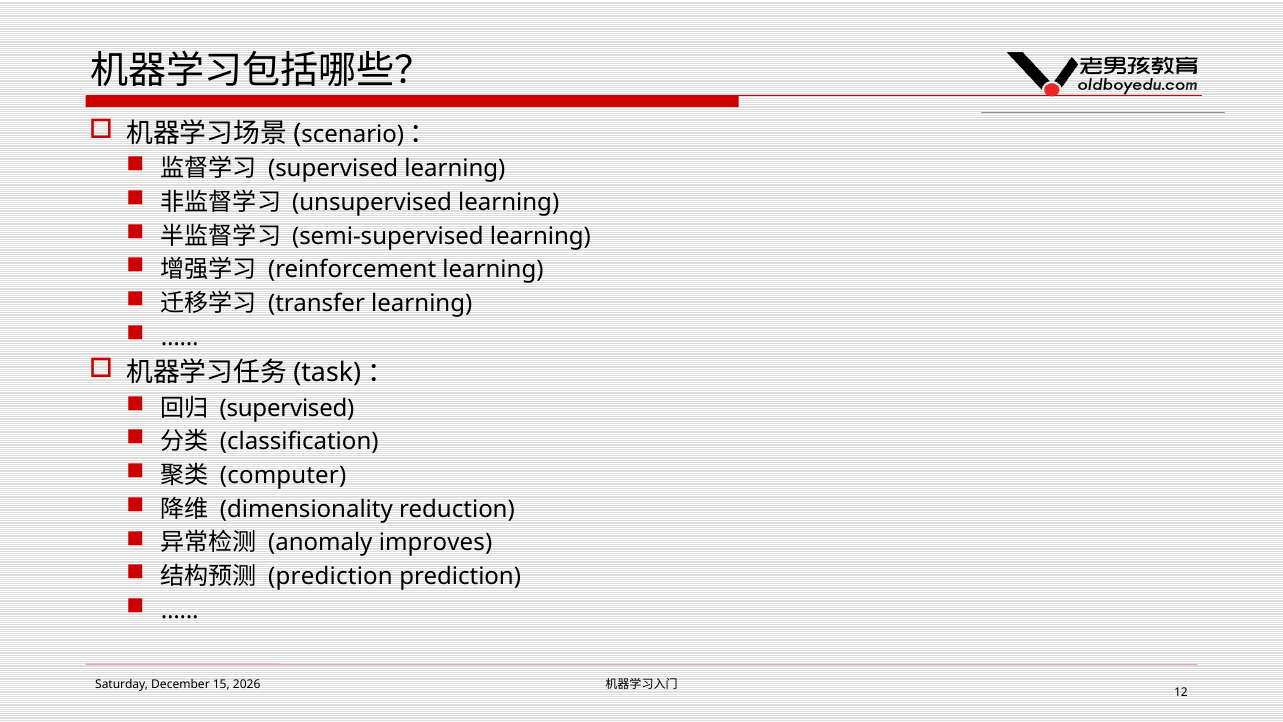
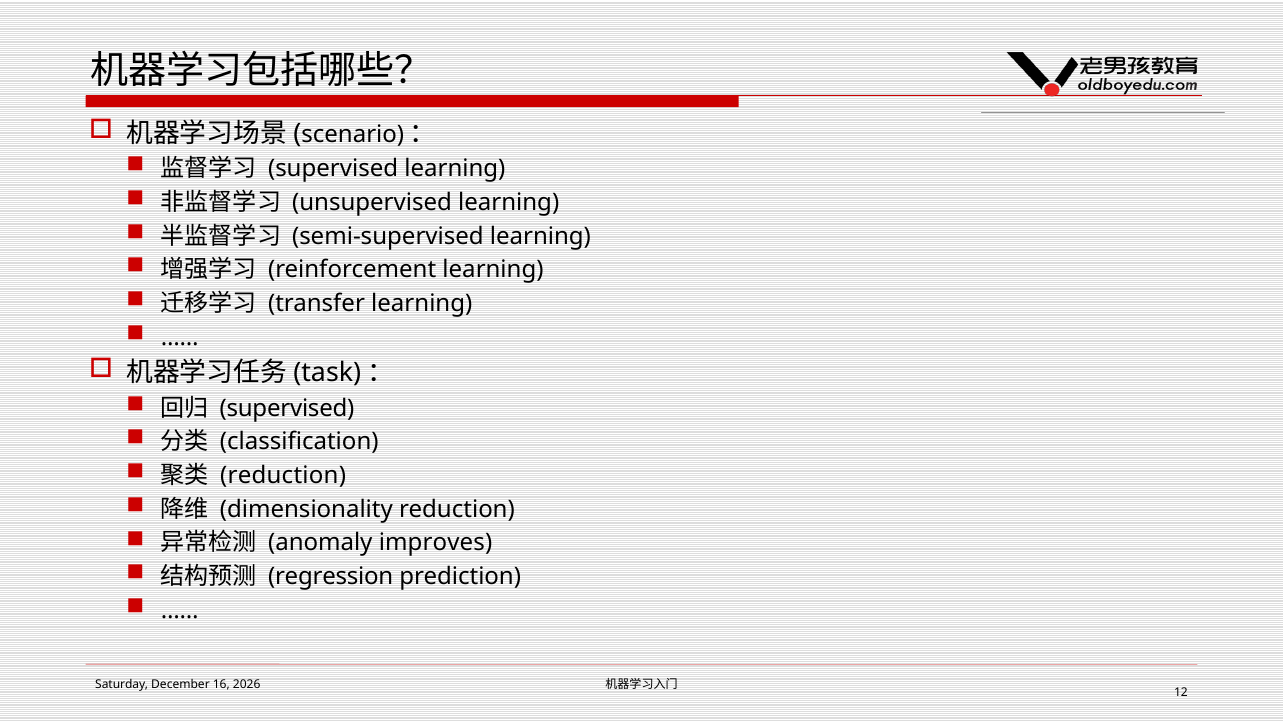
computer: computer -> reduction (283, 475)
prediction: prediction -> regression (331, 576)
15: 15 -> 16 (221, 684)
